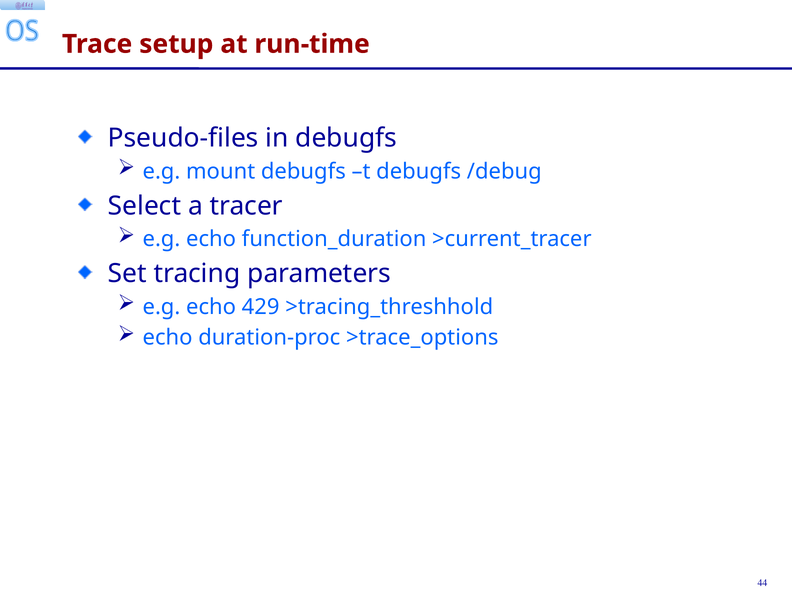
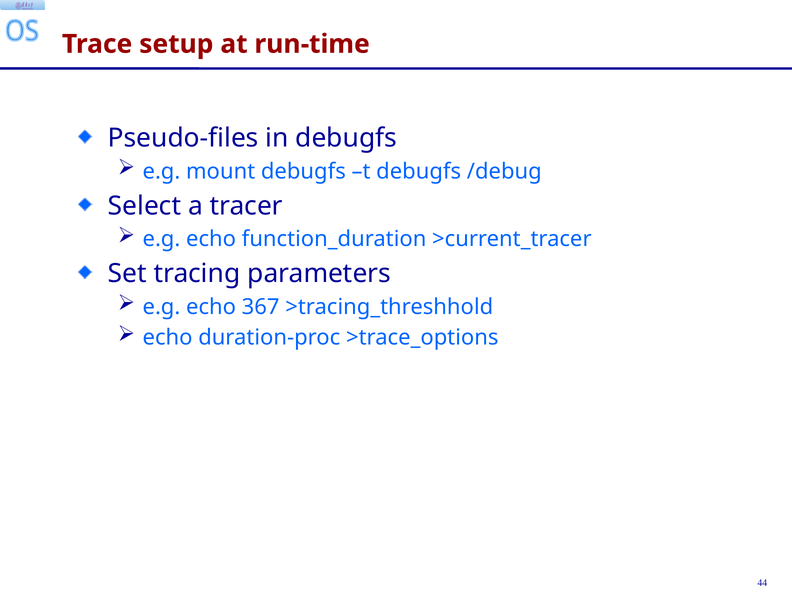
429: 429 -> 367 (261, 307)
